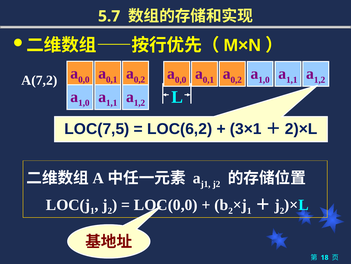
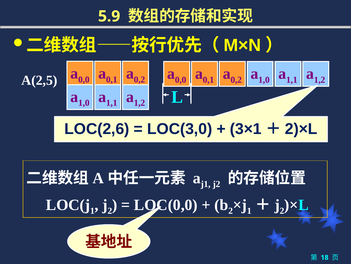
5.7: 5.7 -> 5.9 (109, 16)
A(7,2: A(7,2 -> A(2,5 (39, 80)
LOC(7,5: LOC(7,5 -> LOC(2,6 (97, 128)
LOC(6,2: LOC(6,2 -> LOC(3,0 (180, 128)
